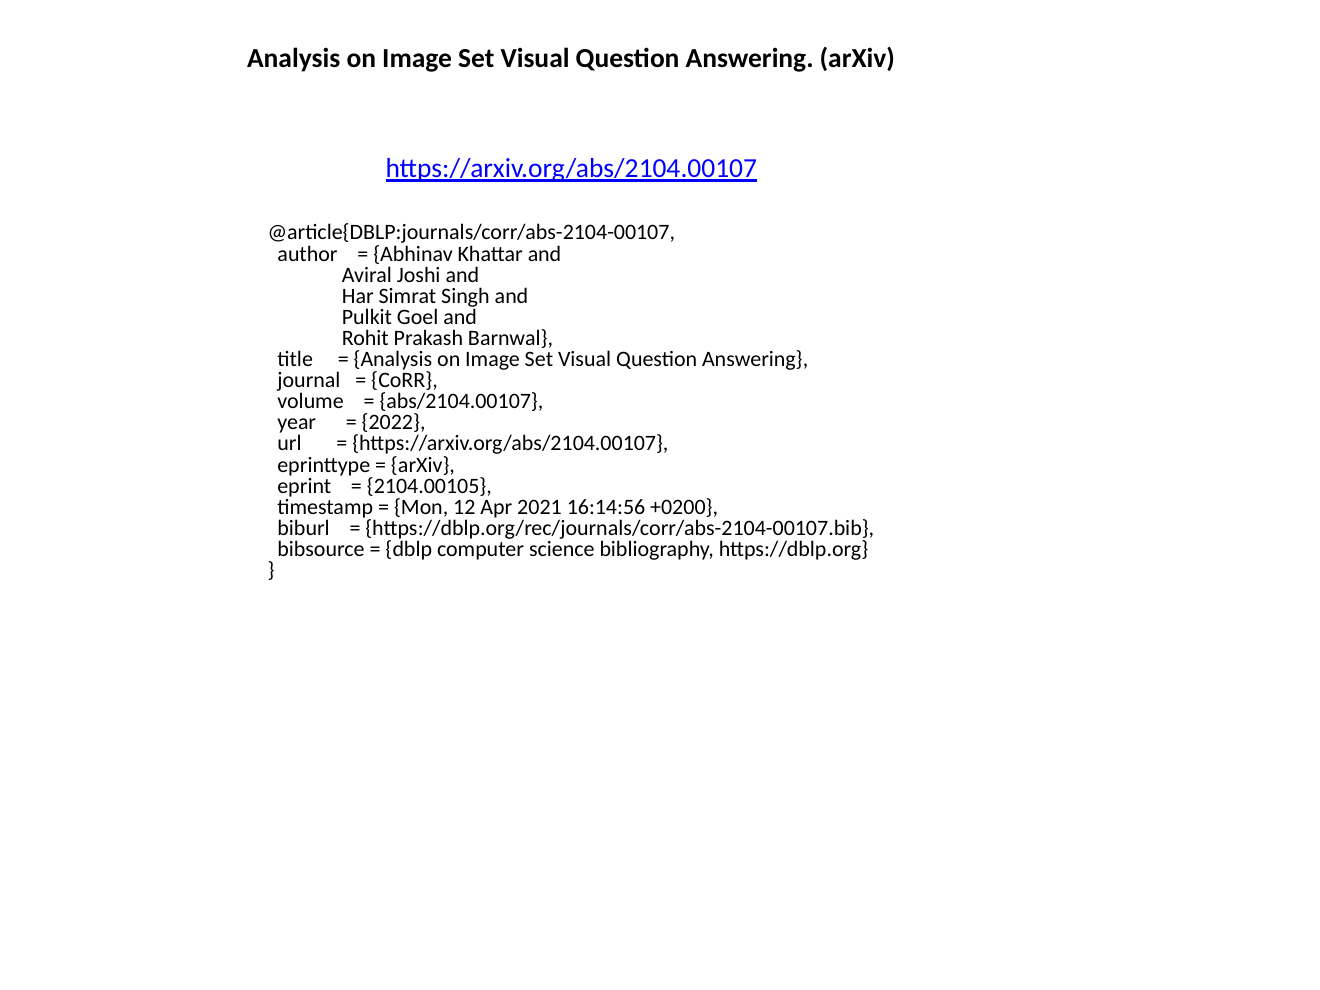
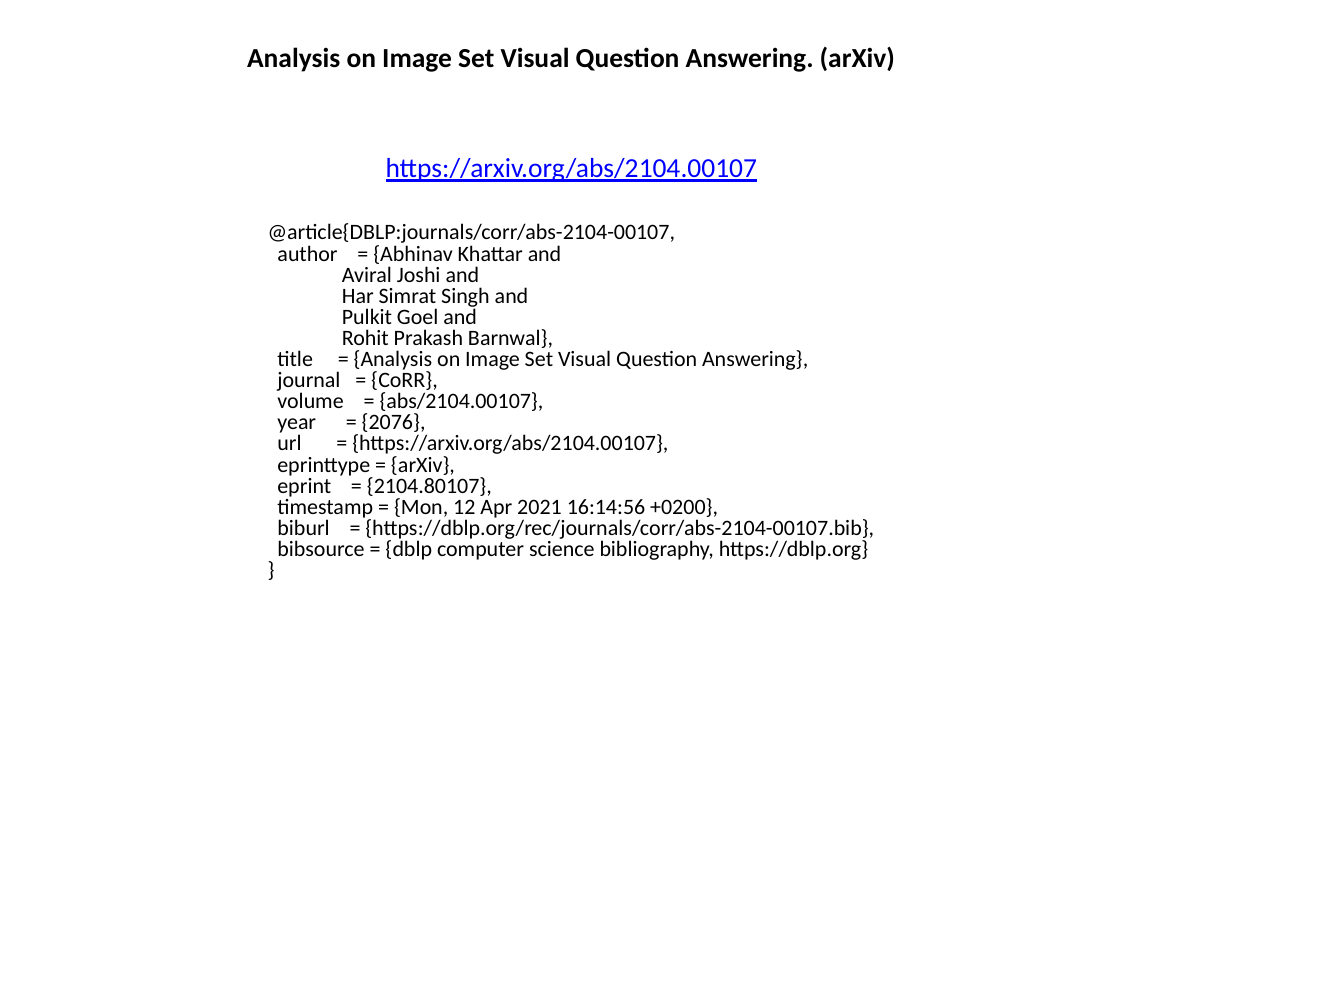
2022: 2022 -> 2076 (394, 423)
2104.00105: 2104.00105 -> 2104.80107 (429, 486)
